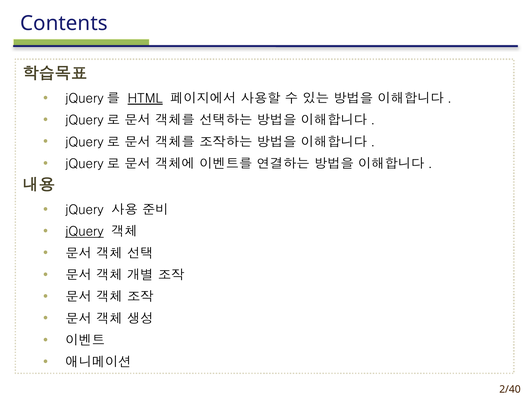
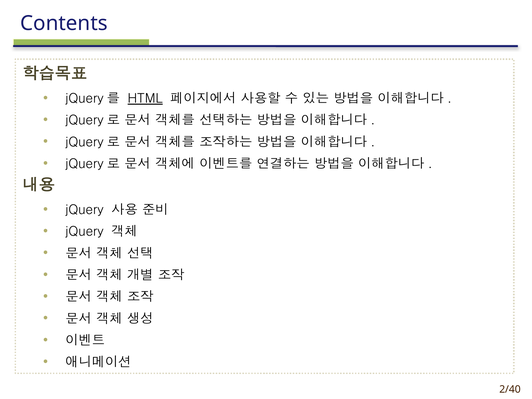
jQuery underline: present -> none (85, 232)
